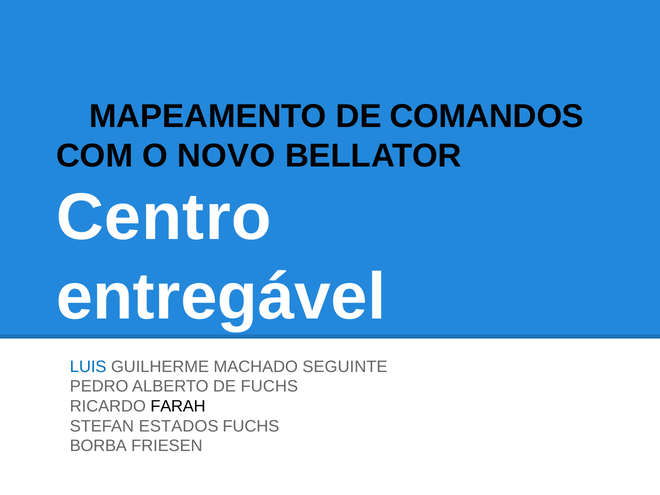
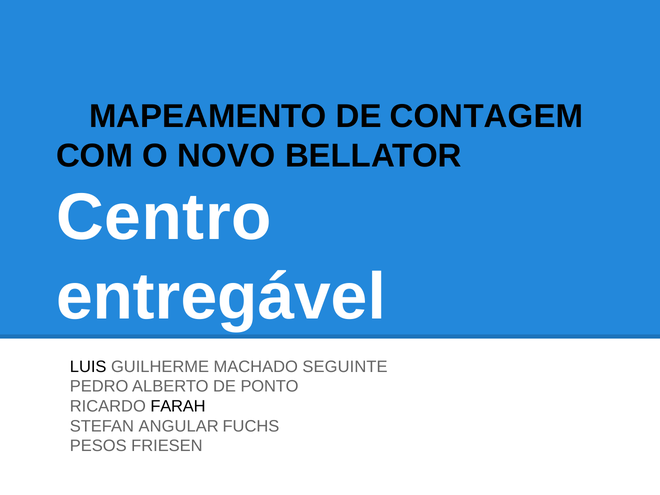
COMANDOS: COMANDOS -> CONTAGEM (487, 116)
LUIS colour: blue -> black (88, 367)
DE FUCHS: FUCHS -> PONTO (270, 387)
ESTADOS: ESTADOS -> ANGULAR (179, 426)
BORBA: BORBA -> PESOS (98, 446)
